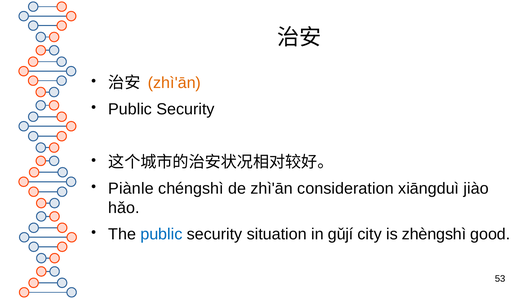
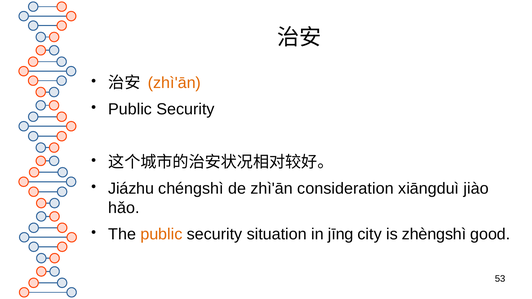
Piànle: Piànle -> Jiázhu (131, 189)
public colour: blue -> orange (161, 234)
gǔjí: gǔjí -> jīng (341, 234)
